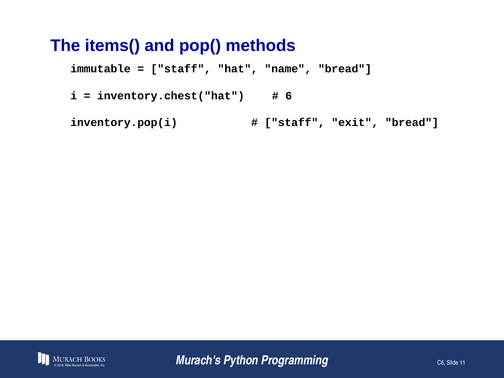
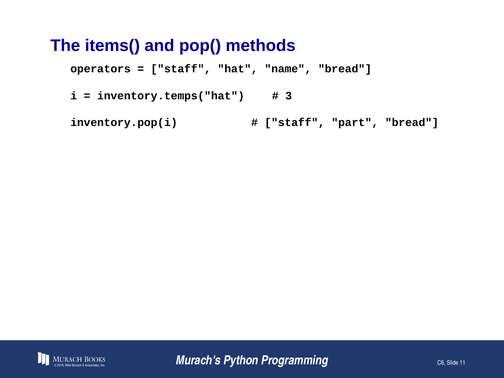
immutable: immutable -> operators (101, 69)
inventory.chest("hat: inventory.chest("hat -> inventory.temps("hat (171, 96)
6: 6 -> 3 (289, 96)
exit: exit -> part (355, 123)
